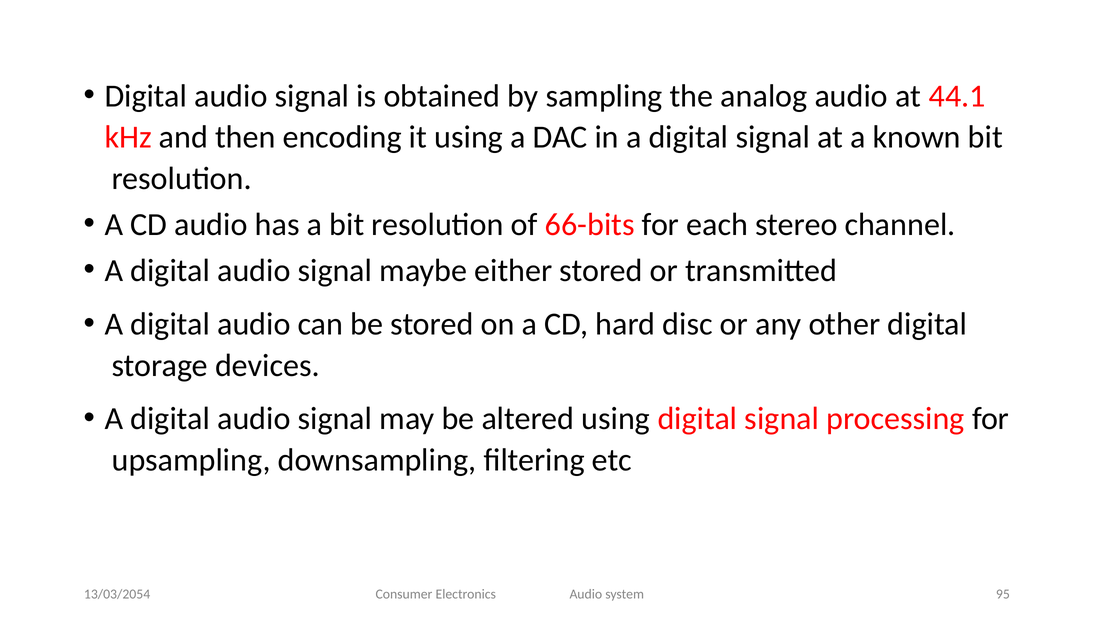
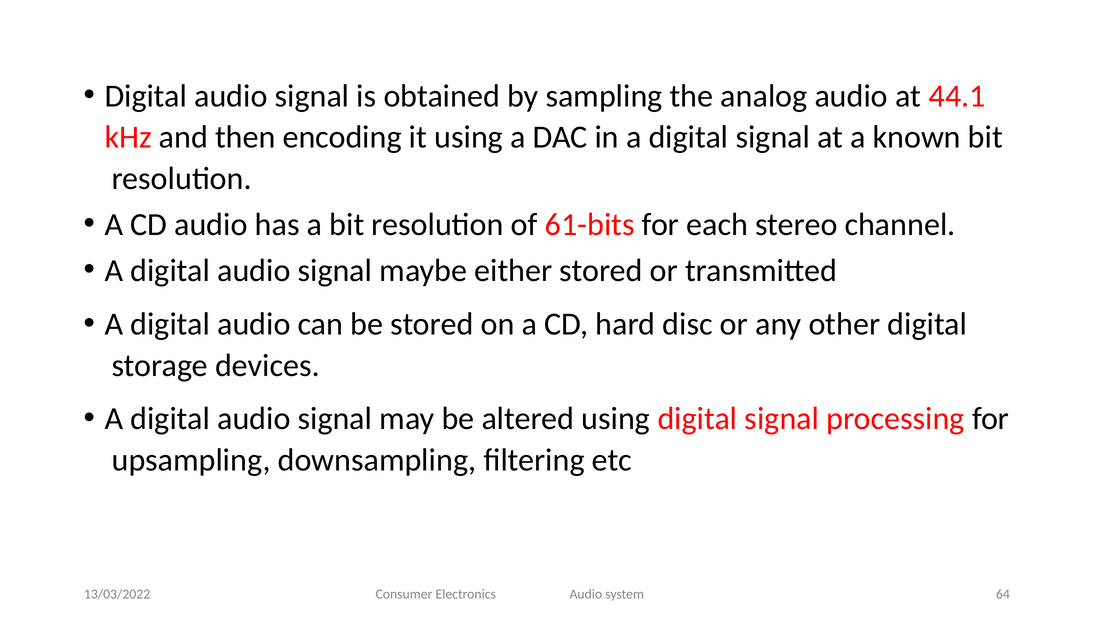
66-bits: 66-bits -> 61-bits (590, 224)
13/03/2054: 13/03/2054 -> 13/03/2022 (117, 593)
95: 95 -> 64 (1003, 593)
